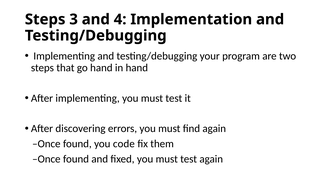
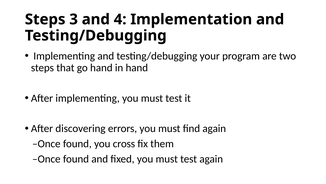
code: code -> cross (124, 143)
